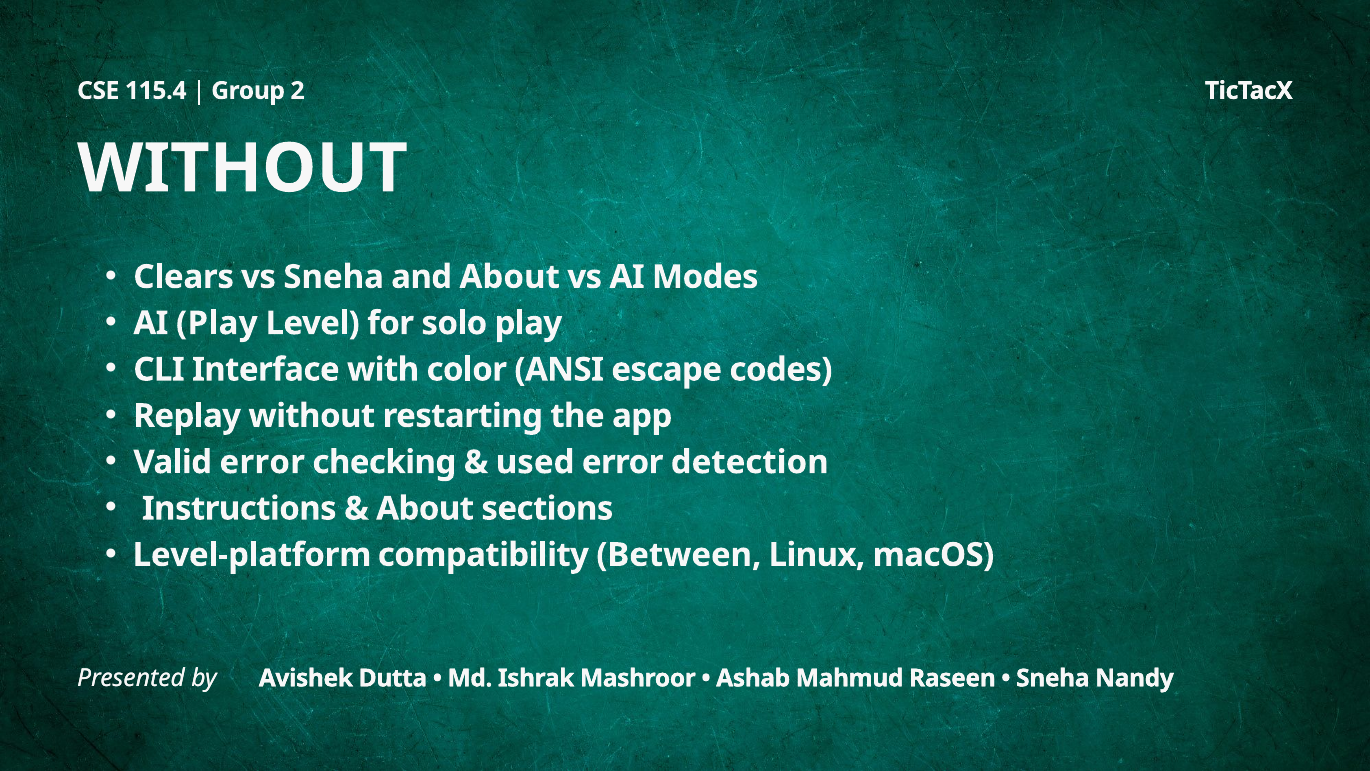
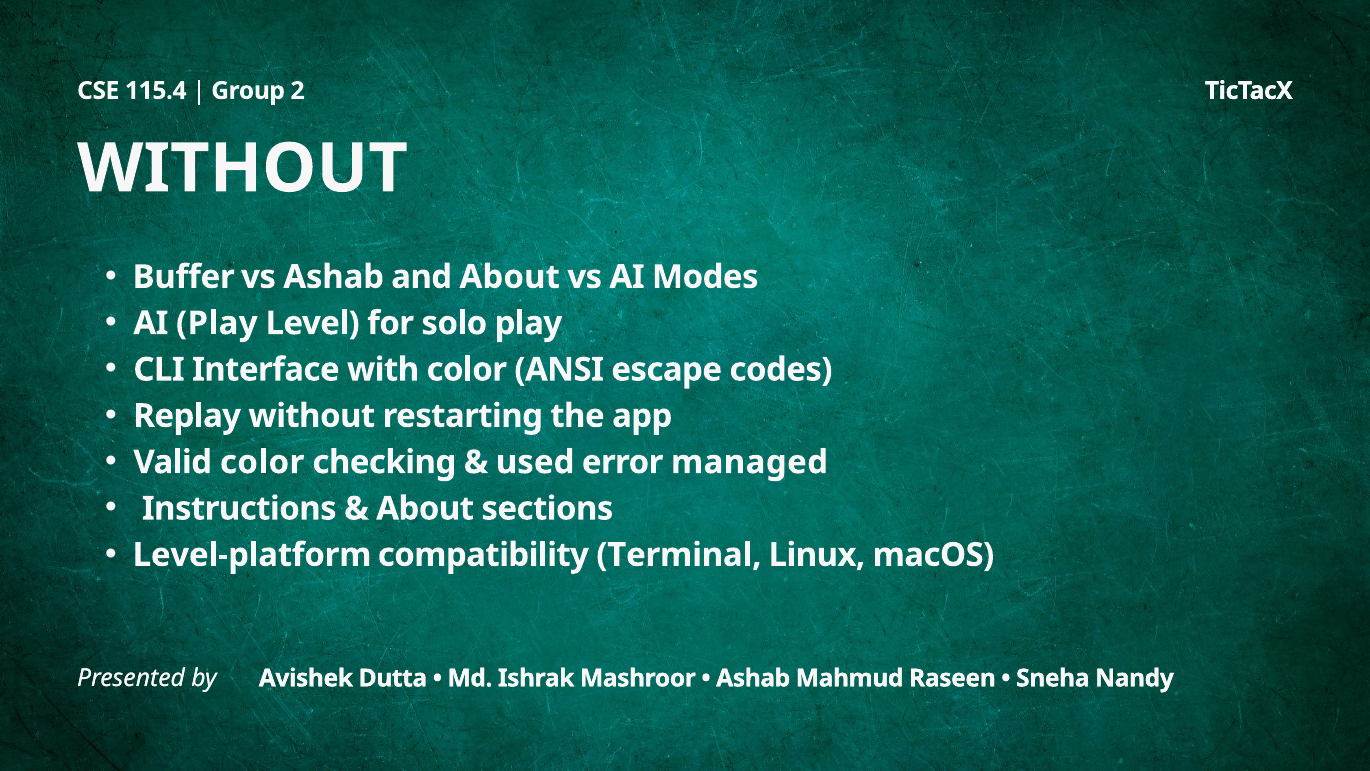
Clears: Clears -> Buffer (184, 277)
vs Sneha: Sneha -> Ashab (334, 277)
Valid error: error -> color (262, 462)
detection: detection -> managed (750, 462)
Between: Between -> Terminal (679, 555)
